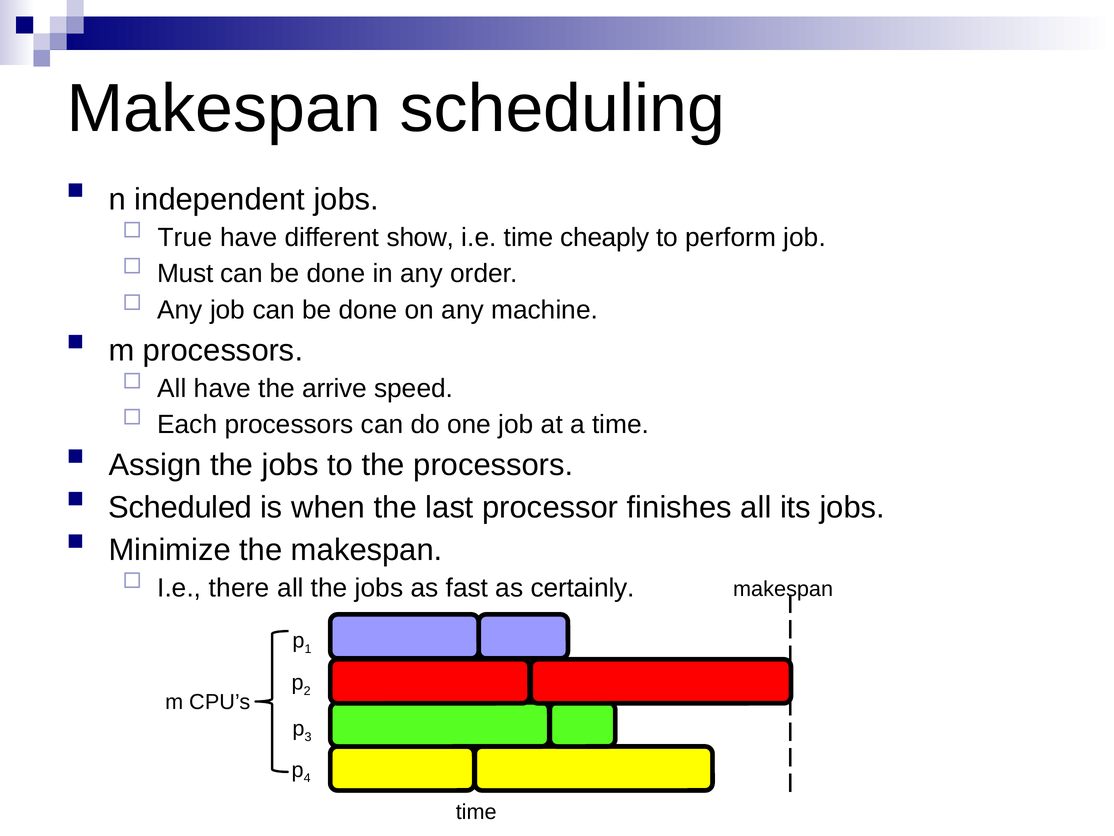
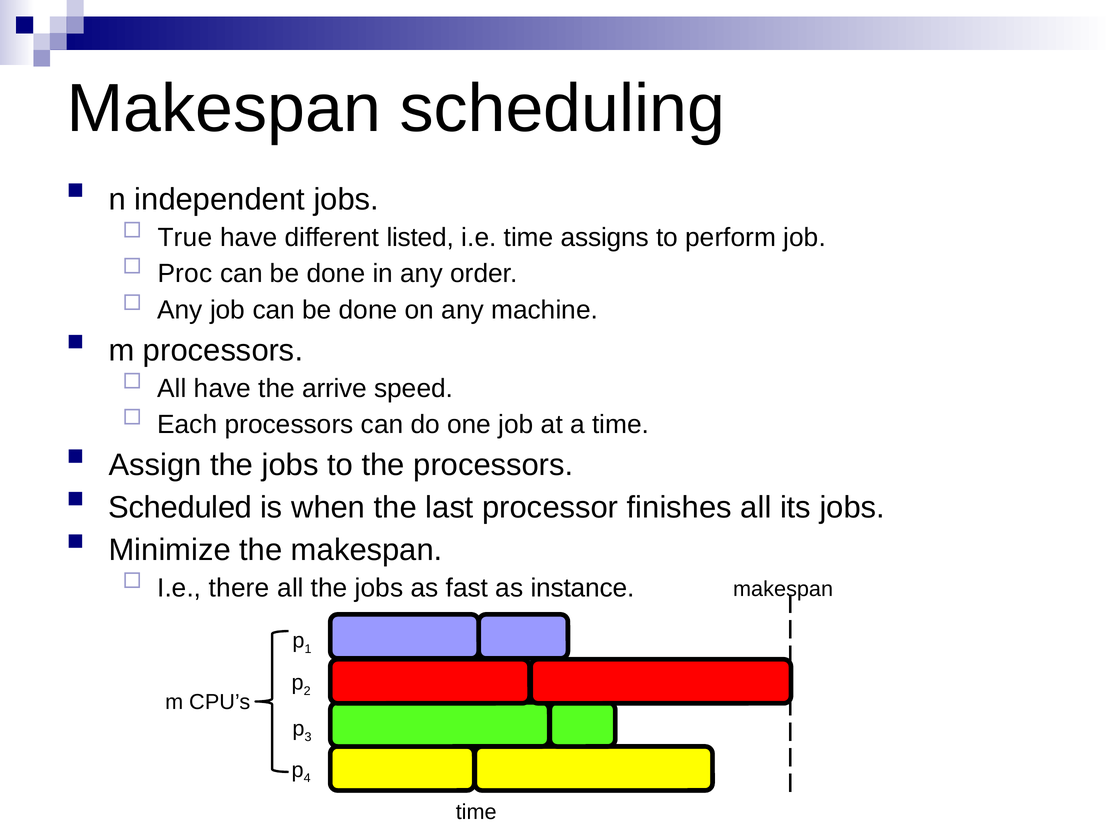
show: show -> listed (420, 237)
cheaply: cheaply -> assigns (605, 237)
Must: Must -> Proc (185, 274)
certainly: certainly -> instance (583, 588)
